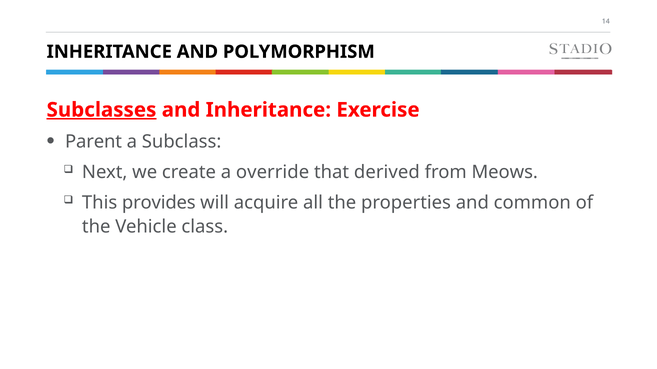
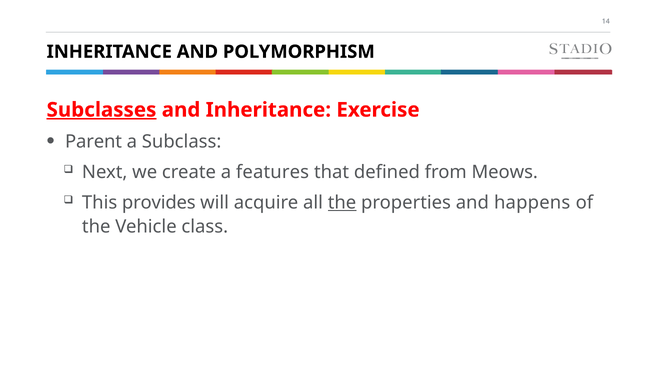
override: override -> features (273, 172)
derived: derived -> defined (387, 172)
the underline: none -> present (342, 203)
common: common -> happens (532, 203)
